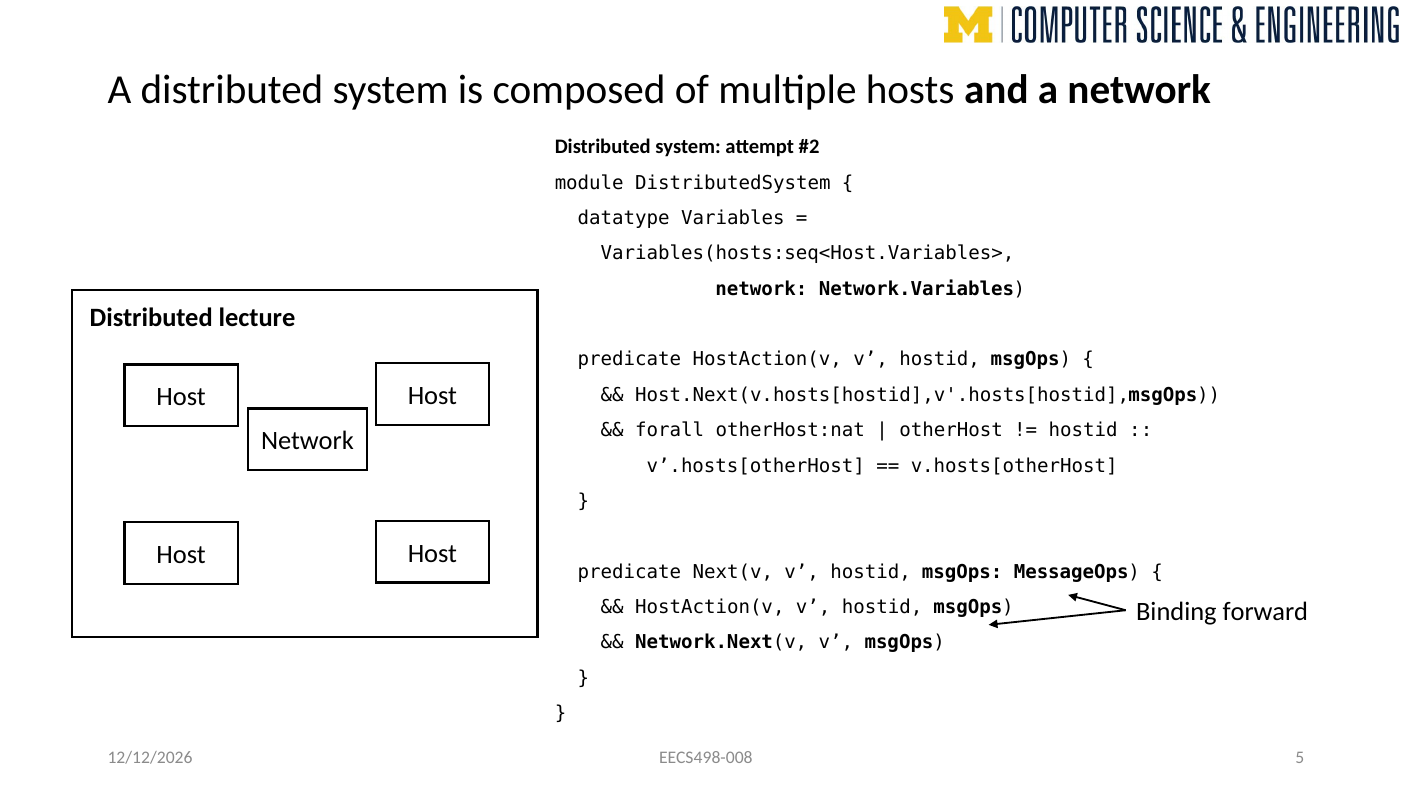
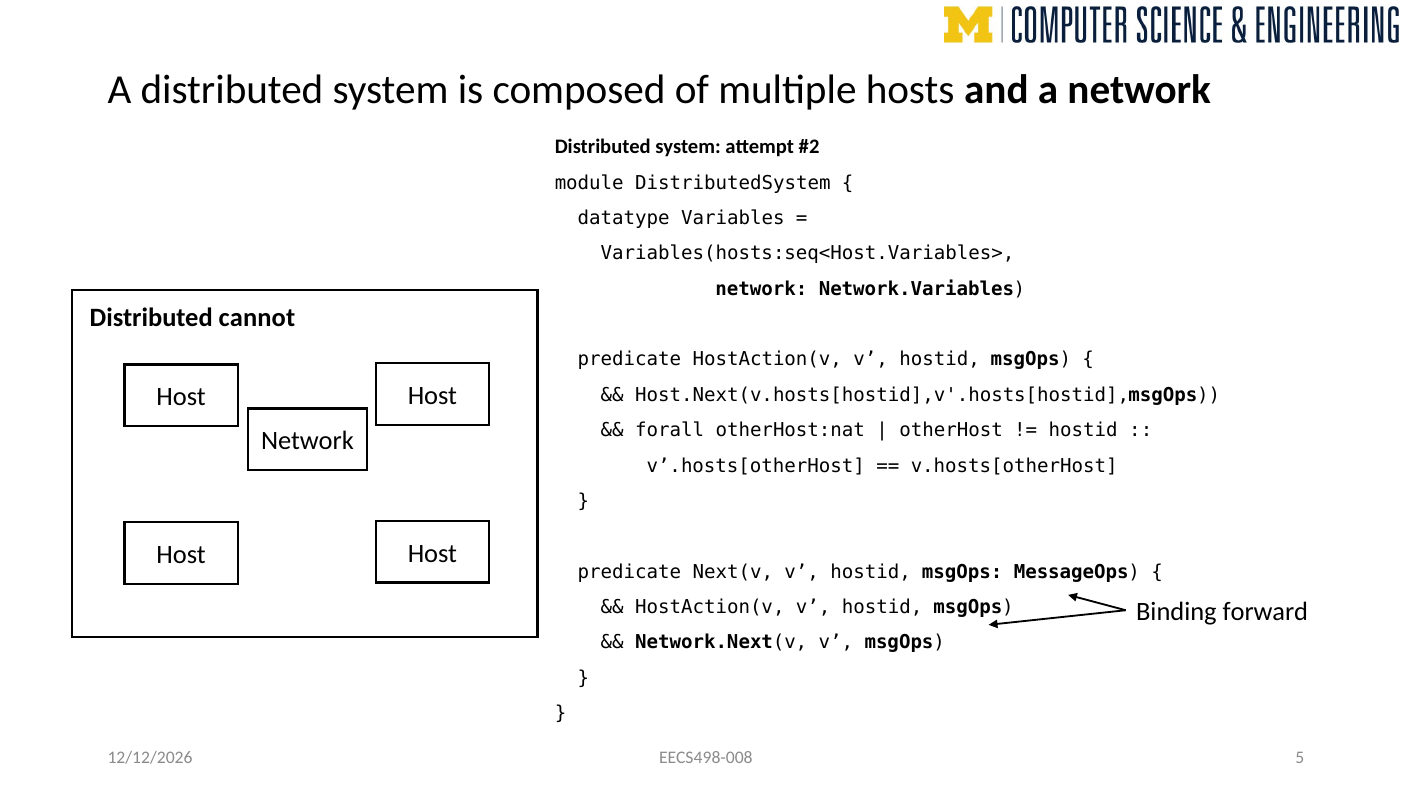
lecture: lecture -> cannot (257, 318)
